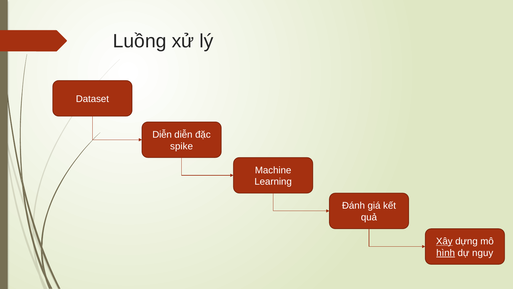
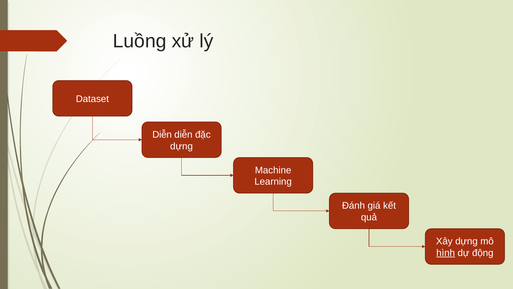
spike: spike -> dựng (182, 146)
Xây underline: present -> none (444, 241)
nguy: nguy -> động (483, 253)
